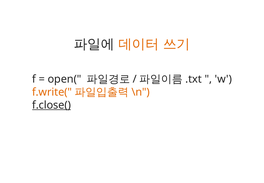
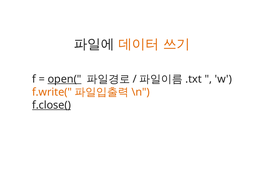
open( underline: none -> present (64, 79)
